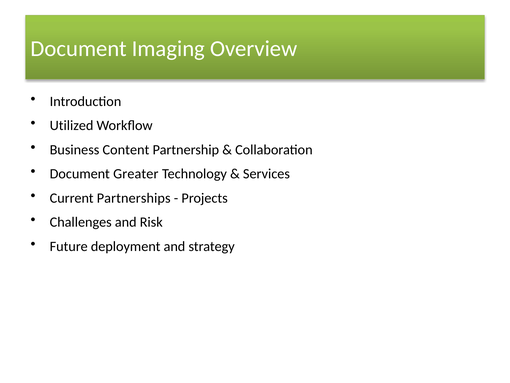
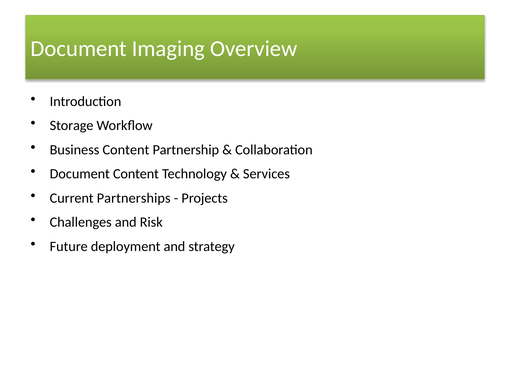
Utilized: Utilized -> Storage (72, 125)
Document Greater: Greater -> Content (136, 174)
